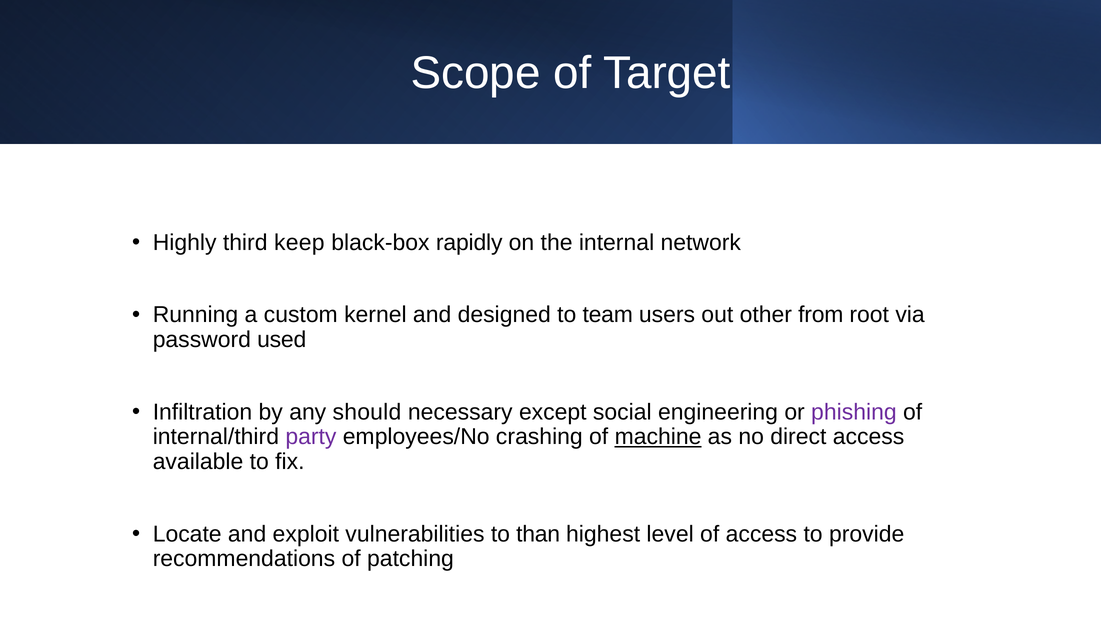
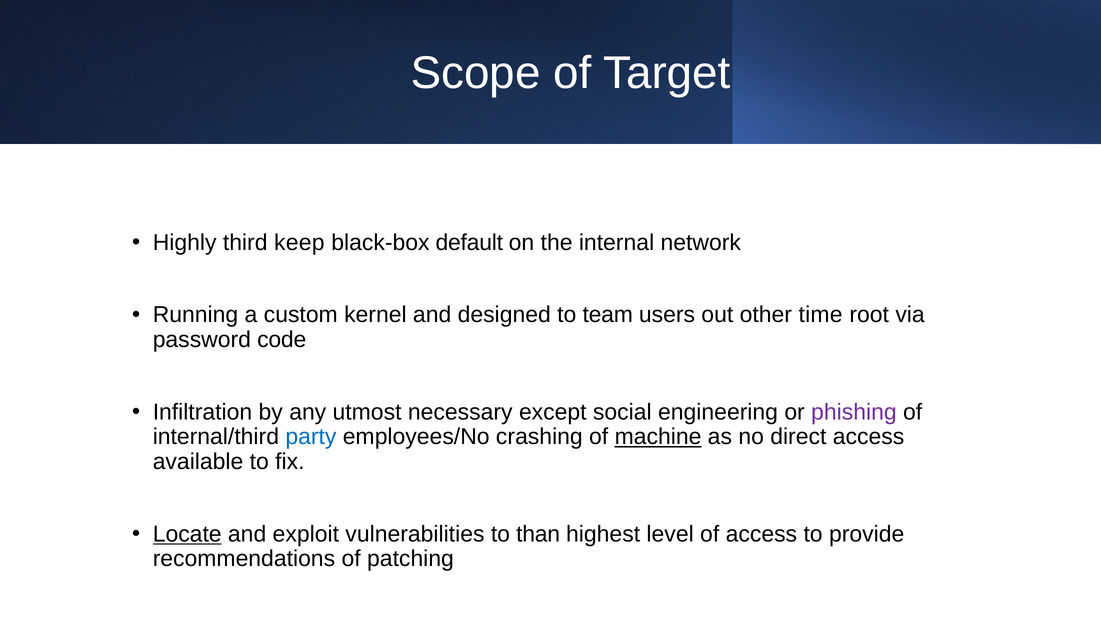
rapidly: rapidly -> default (469, 243)
from: from -> time (821, 315)
used: used -> code (282, 340)
should: should -> utmost (367, 412)
party colour: purple -> blue (311, 437)
Locate underline: none -> present (187, 534)
